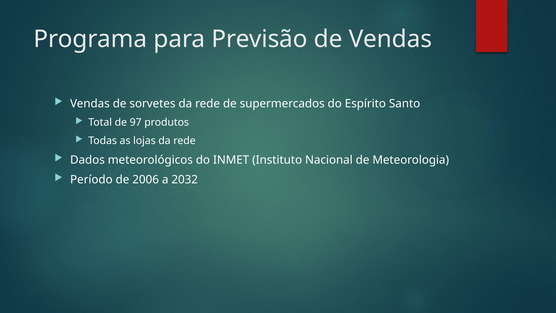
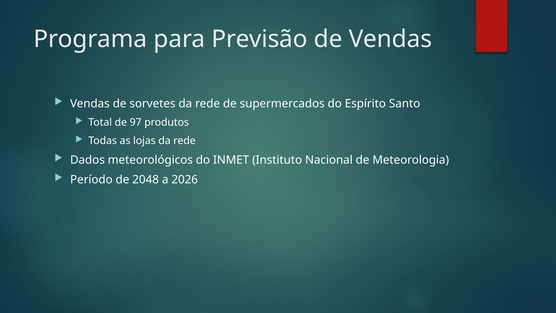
2006: 2006 -> 2048 (146, 179)
2032: 2032 -> 2026 (185, 179)
